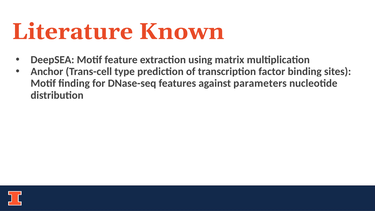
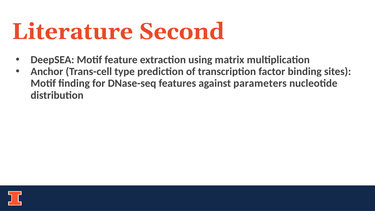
Known: Known -> Second (182, 31)
